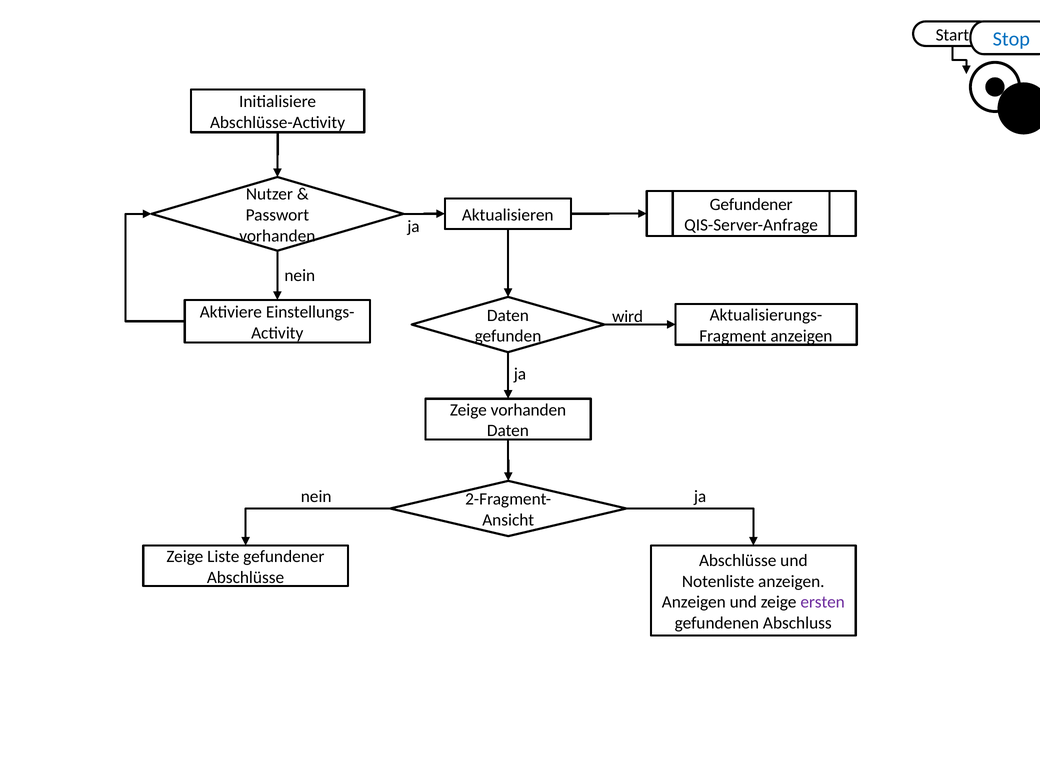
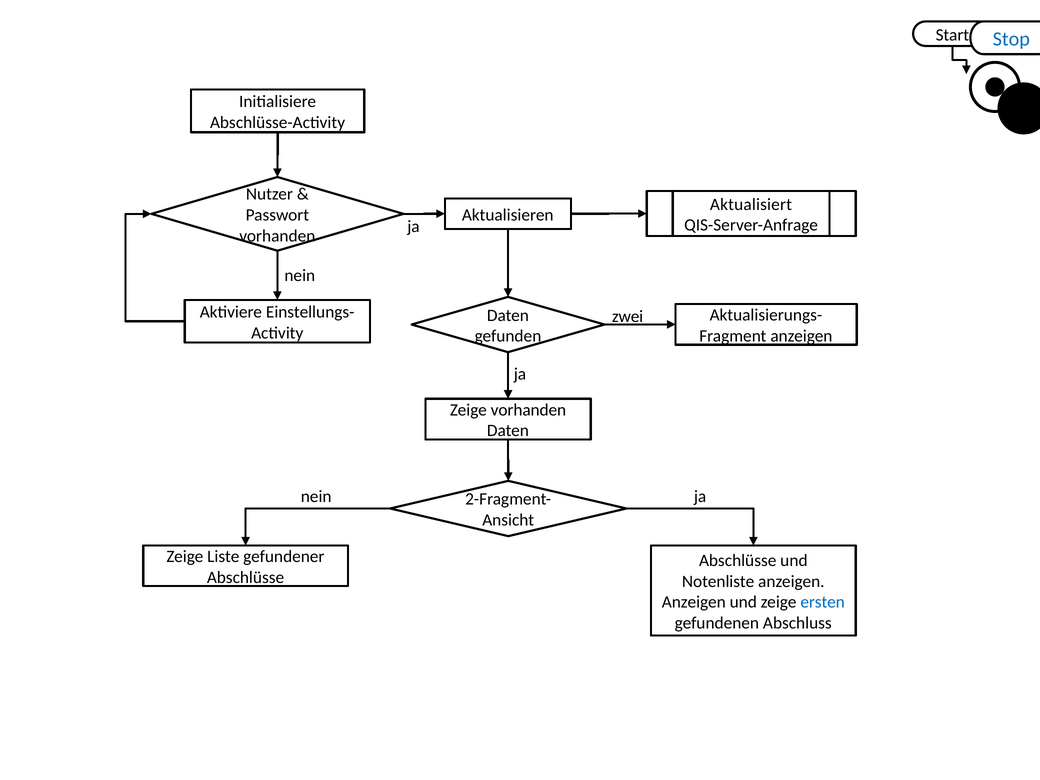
Gefundener: Gefundener -> Aktualisiert (751, 204)
wird: wird -> zwei (628, 317)
ersten colour: purple -> blue (823, 602)
